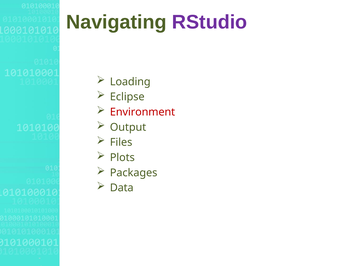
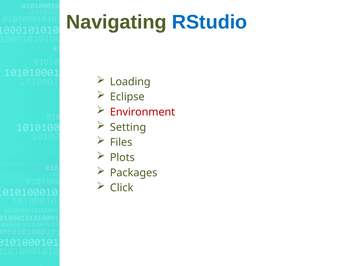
RStudio colour: purple -> blue (210, 22)
Output: Output -> Setting (128, 127)
Data: Data -> Click (122, 188)
